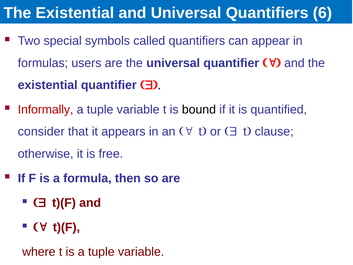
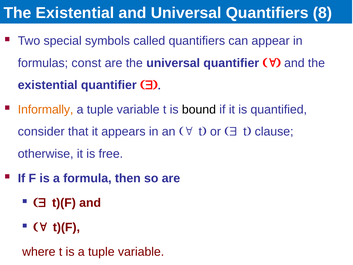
6: 6 -> 8 (323, 13)
users: users -> const (86, 63)
Informally colour: red -> orange (46, 109)
